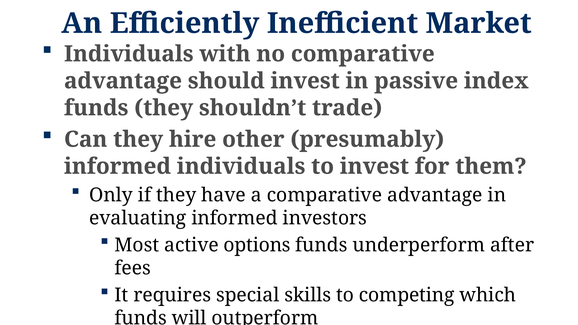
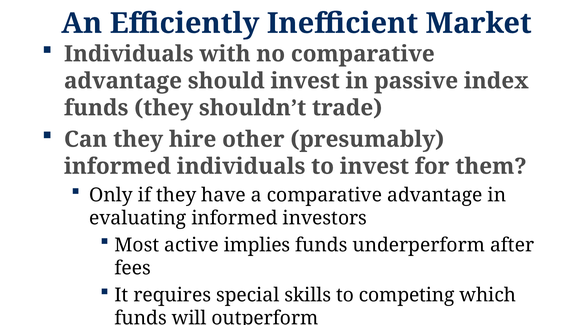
options: options -> implies (257, 245)
